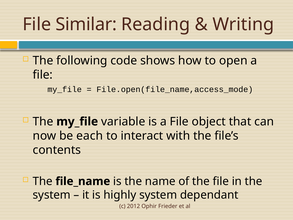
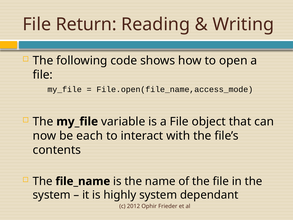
Similar: Similar -> Return (86, 24)
